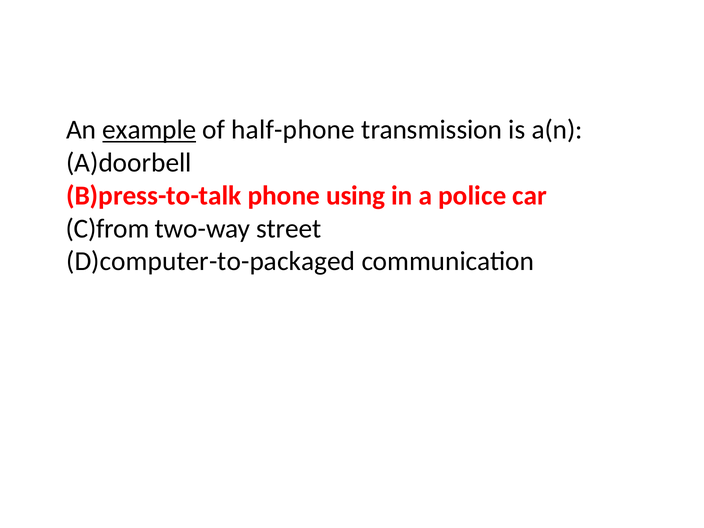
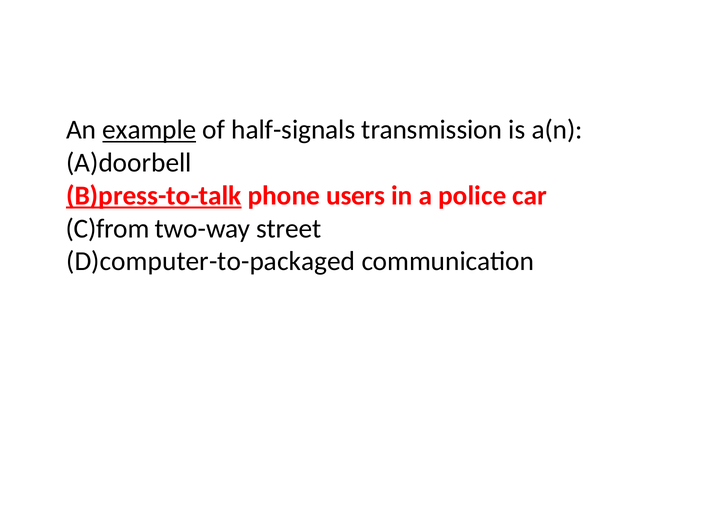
half-phone: half-phone -> half-signals (293, 130)
B)press-to-talk underline: none -> present (154, 196)
using: using -> users (356, 196)
